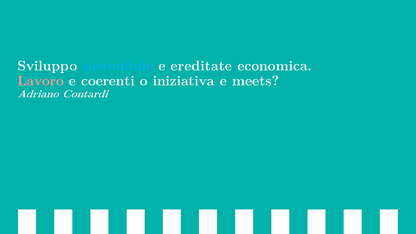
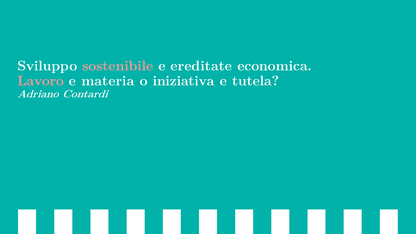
sostenibile colour: light blue -> pink (118, 66)
coerenti: coerenti -> materia (108, 81)
meets: meets -> tutela (256, 81)
